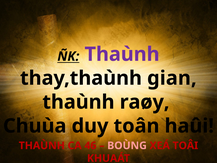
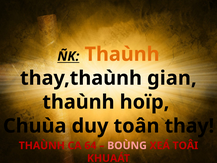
Thaùnh colour: purple -> orange (122, 54)
raøy: raøy -> hoïp (145, 102)
haûi: haûi -> thay (189, 126)
46: 46 -> 64 (90, 145)
